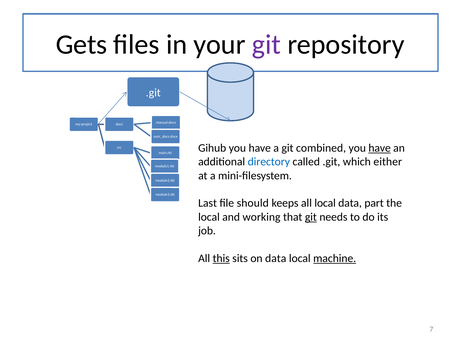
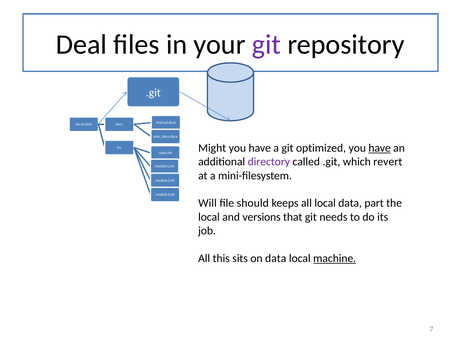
Gets: Gets -> Deal (81, 45)
Gihub: Gihub -> Might (212, 148)
combined: combined -> optimized (321, 148)
directory colour: blue -> purple (269, 162)
either: either -> revert (388, 162)
Last: Last -> Will (208, 204)
working: working -> versions (262, 217)
git underline: present -> none (311, 217)
this underline: present -> none (221, 259)
